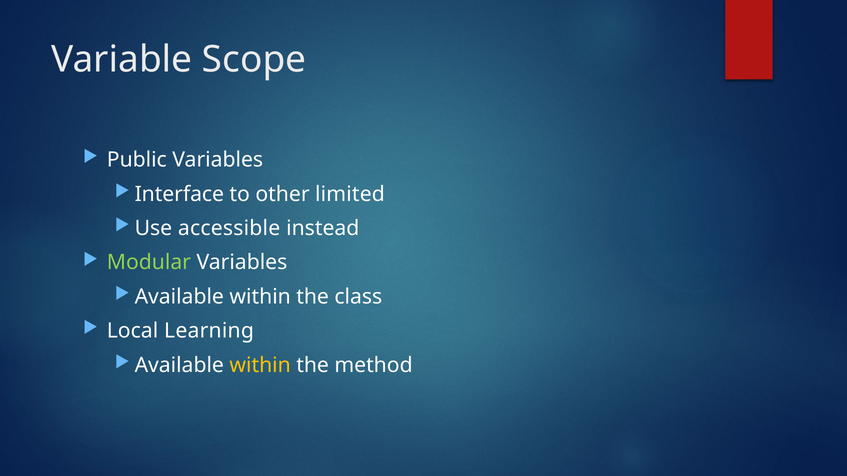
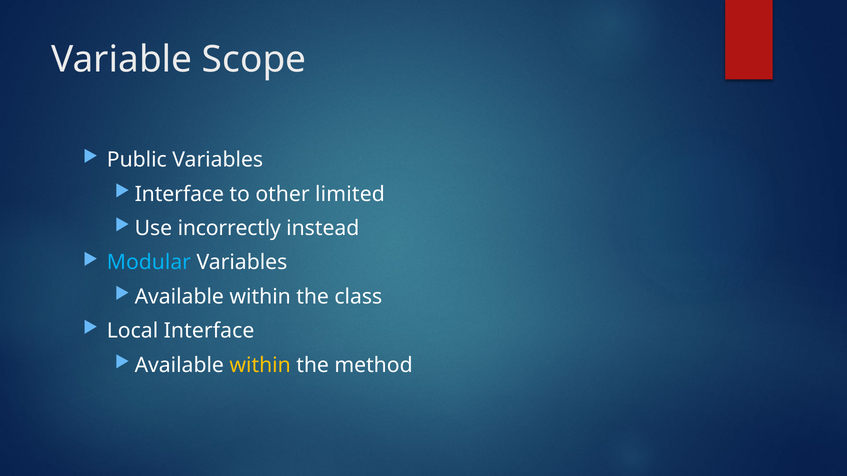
accessible: accessible -> incorrectly (229, 228)
Modular colour: light green -> light blue (149, 263)
Local Learning: Learning -> Interface (209, 331)
